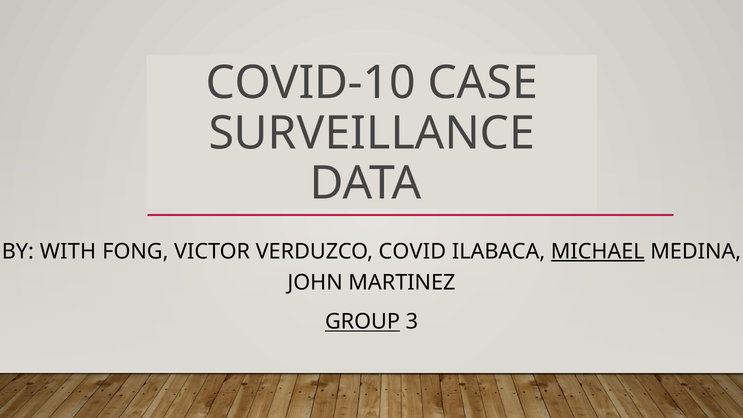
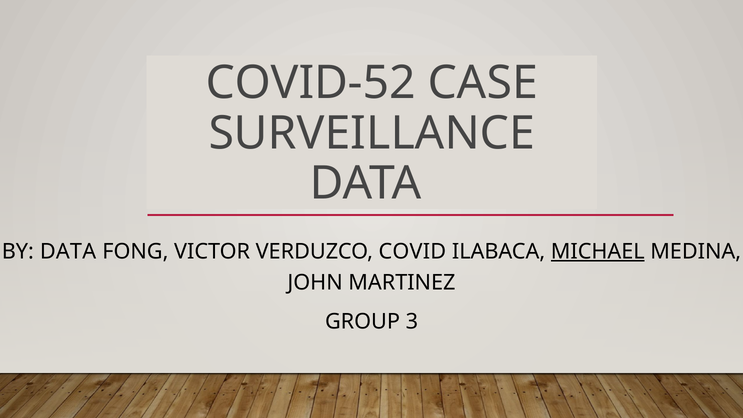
COVID-10: COVID-10 -> COVID-52 (311, 83)
BY WITH: WITH -> DATA (68, 251)
GROUP underline: present -> none (363, 322)
